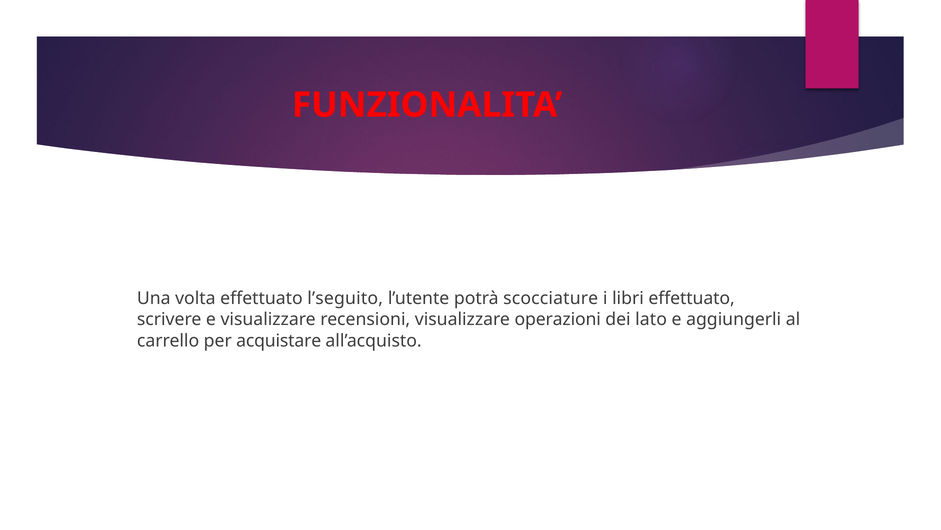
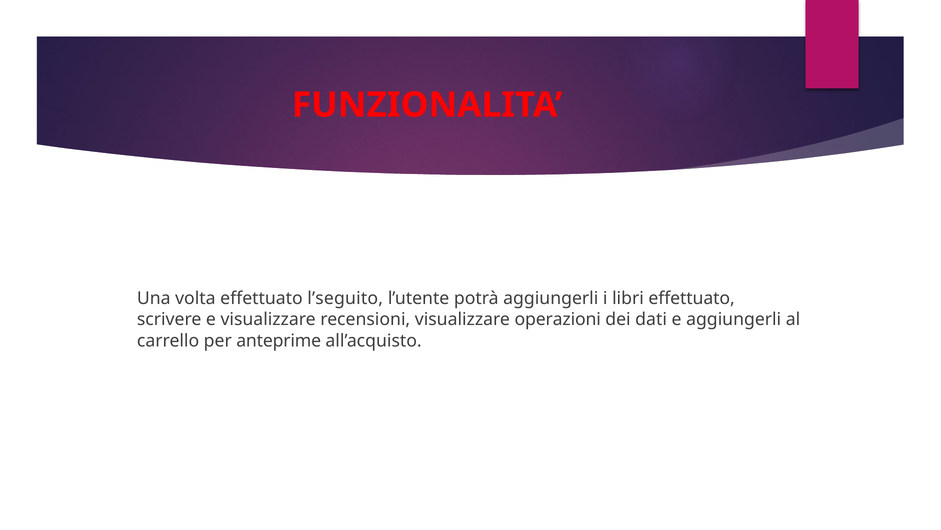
potrà scocciature: scocciature -> aggiungerli (551, 298)
lato: lato -> dati (651, 319)
acquistare: acquistare -> anteprime (279, 340)
